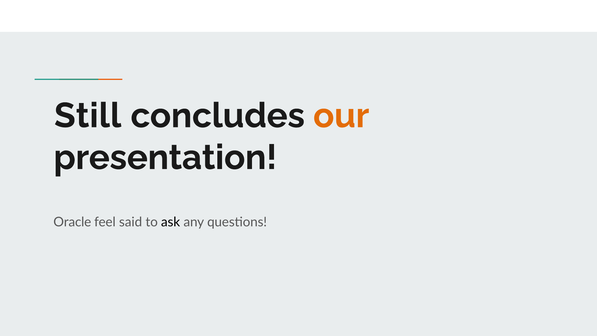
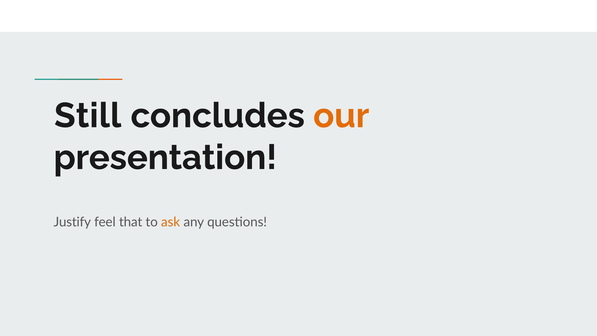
Oracle: Oracle -> Justify (72, 222)
said: said -> that (131, 222)
ask colour: black -> orange (171, 222)
